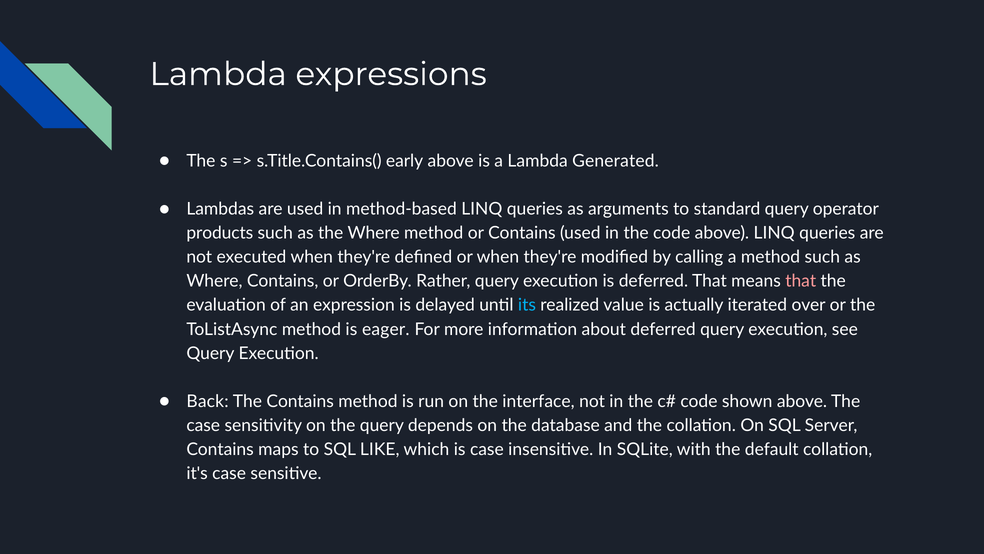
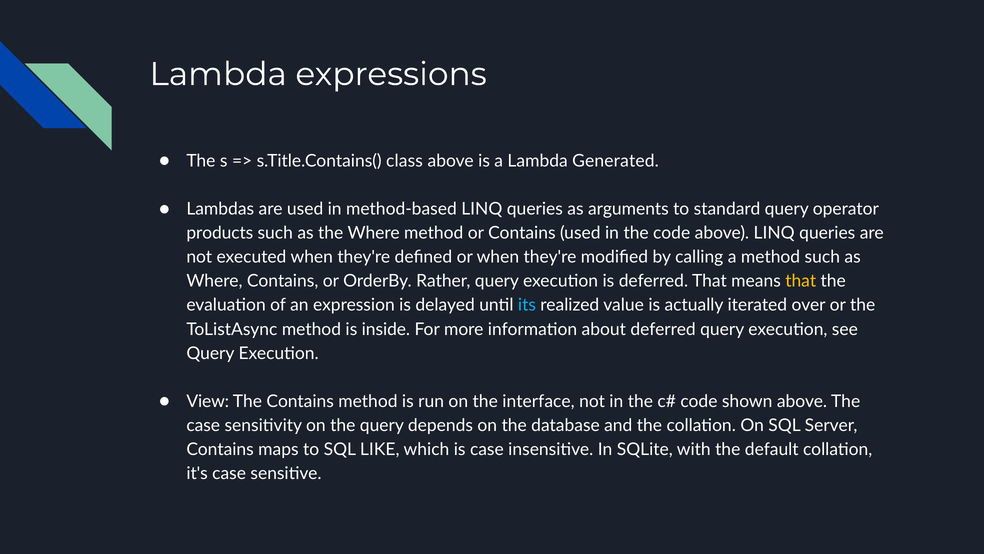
early: early -> class (404, 161)
that colour: pink -> yellow (801, 281)
eager: eager -> inside (386, 329)
Back: Back -> View (208, 401)
